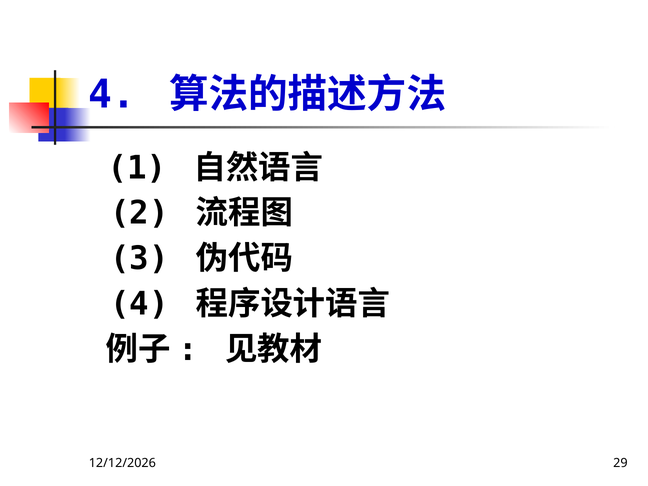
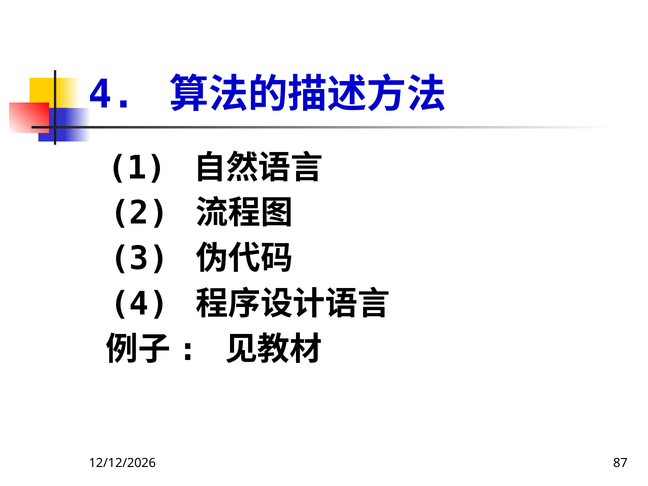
29: 29 -> 87 (620, 463)
